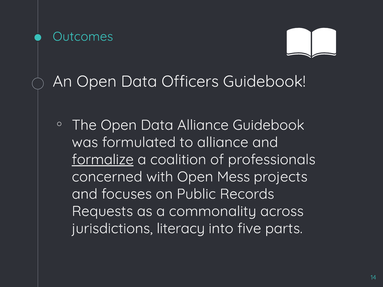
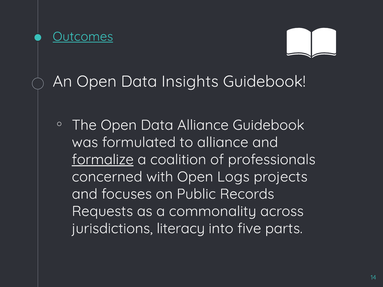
Outcomes underline: none -> present (83, 37)
Officers: Officers -> Insights (190, 82)
Mess: Mess -> Logs (233, 177)
